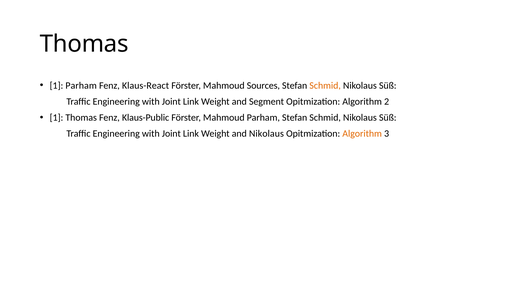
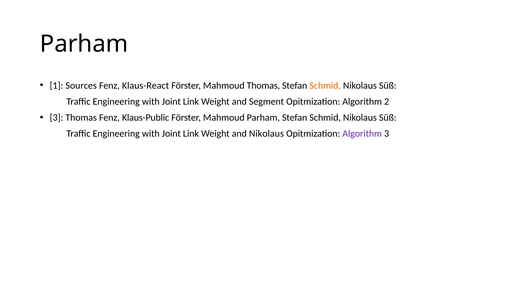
Thomas: Thomas -> Parham (84, 44)
1 Parham: Parham -> Sources (81, 86)
Mahmoud Sources: Sources -> Thomas (263, 86)
1: 1 -> 3 (56, 118)
Algorithm colour: orange -> purple (362, 134)
